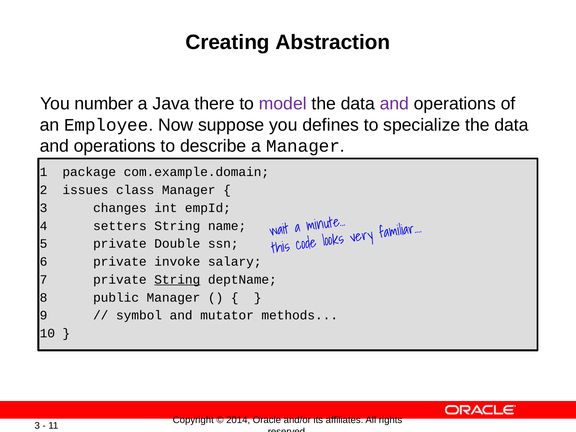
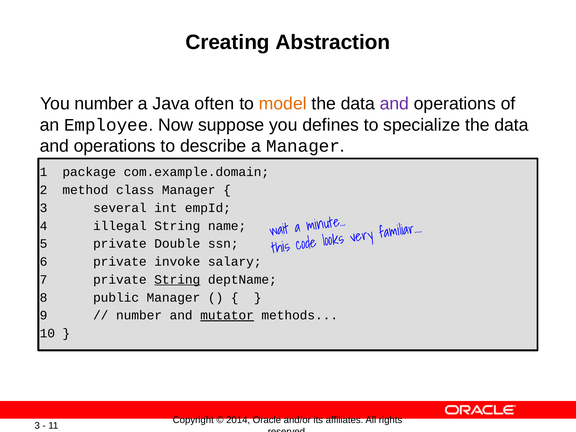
there: there -> often (214, 104)
model colour: purple -> orange (283, 104)
issues: issues -> method (85, 190)
changes: changes -> several (120, 208)
setters: setters -> illegal (120, 226)
symbol: symbol -> number (139, 315)
mutator underline: none -> present (227, 315)
